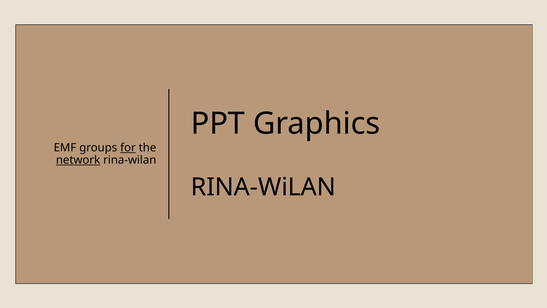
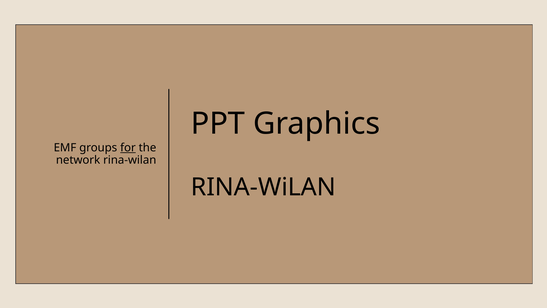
network underline: present -> none (78, 160)
